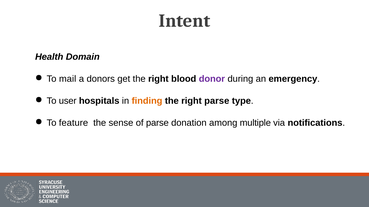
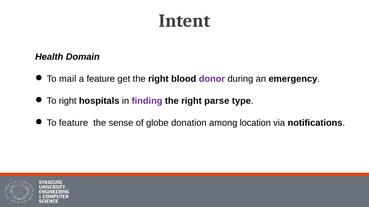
a donors: donors -> feature (101, 79)
To user: user -> right (68, 101)
finding colour: orange -> purple (147, 101)
of parse: parse -> globe (157, 123)
multiple: multiple -> location (255, 123)
